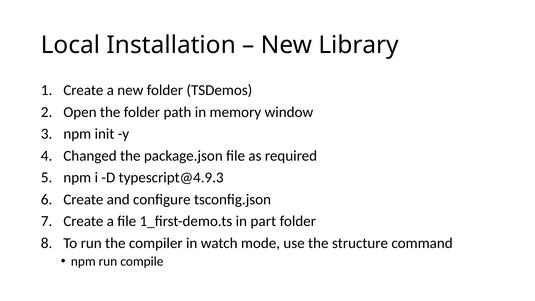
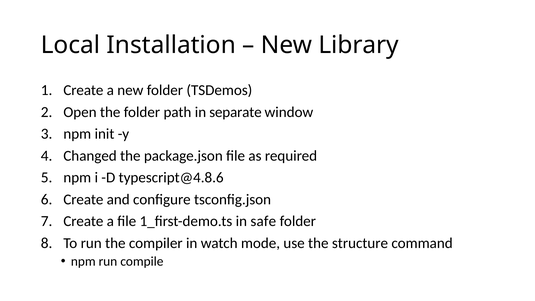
memory: memory -> separate (235, 112)
typescript@4.9.3: typescript@4.9.3 -> typescript@4.8.6 (171, 178)
part: part -> safe (263, 221)
